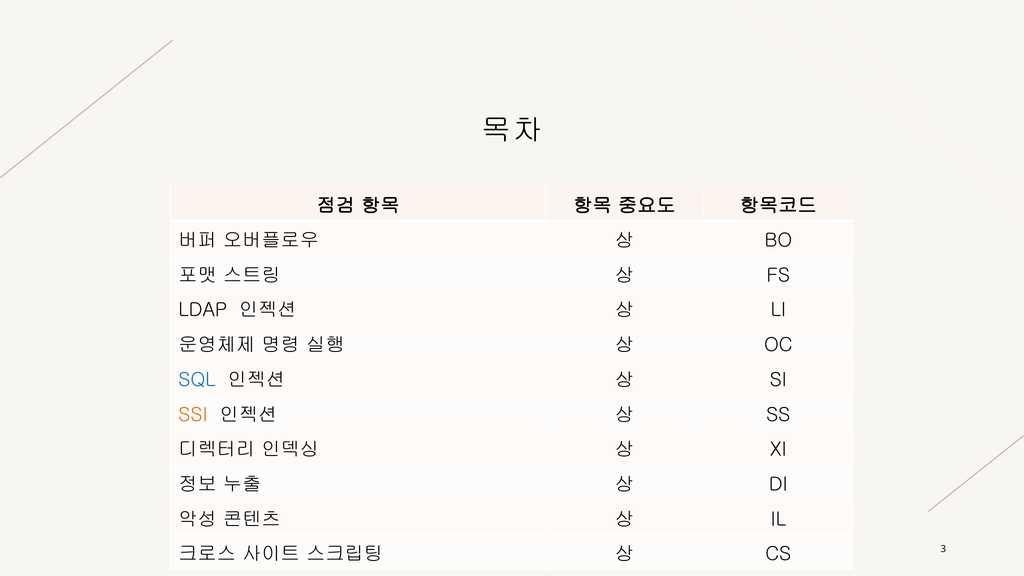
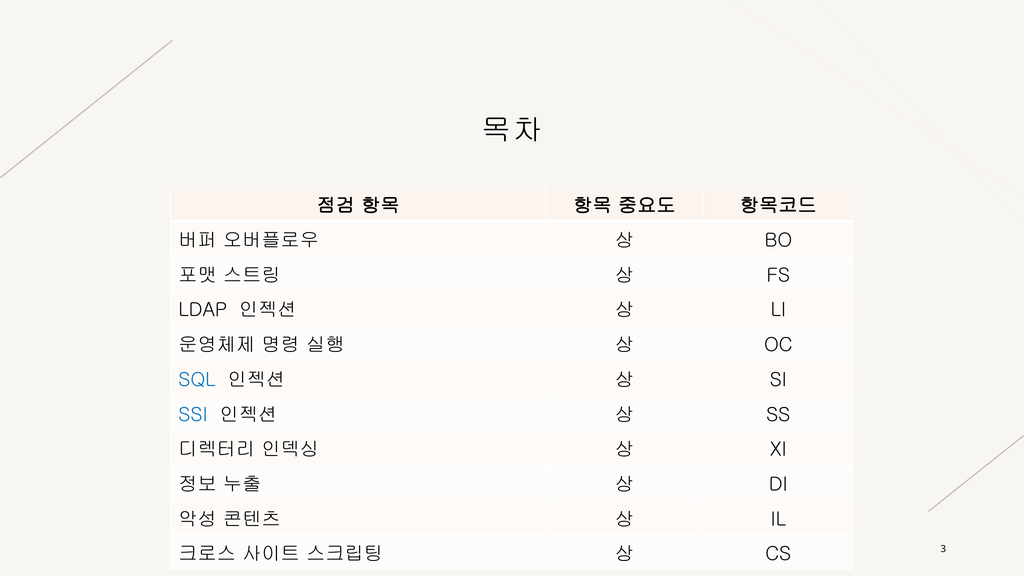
SSI colour: orange -> blue (193, 415)
